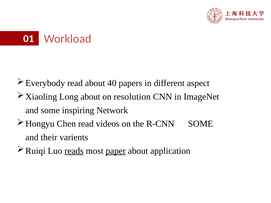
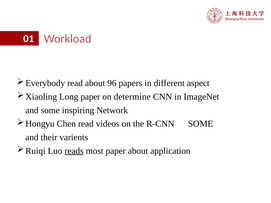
40: 40 -> 96 (112, 83)
Long about: about -> paper (90, 97)
resolution: resolution -> determine (132, 97)
paper underline: present -> none (116, 151)
